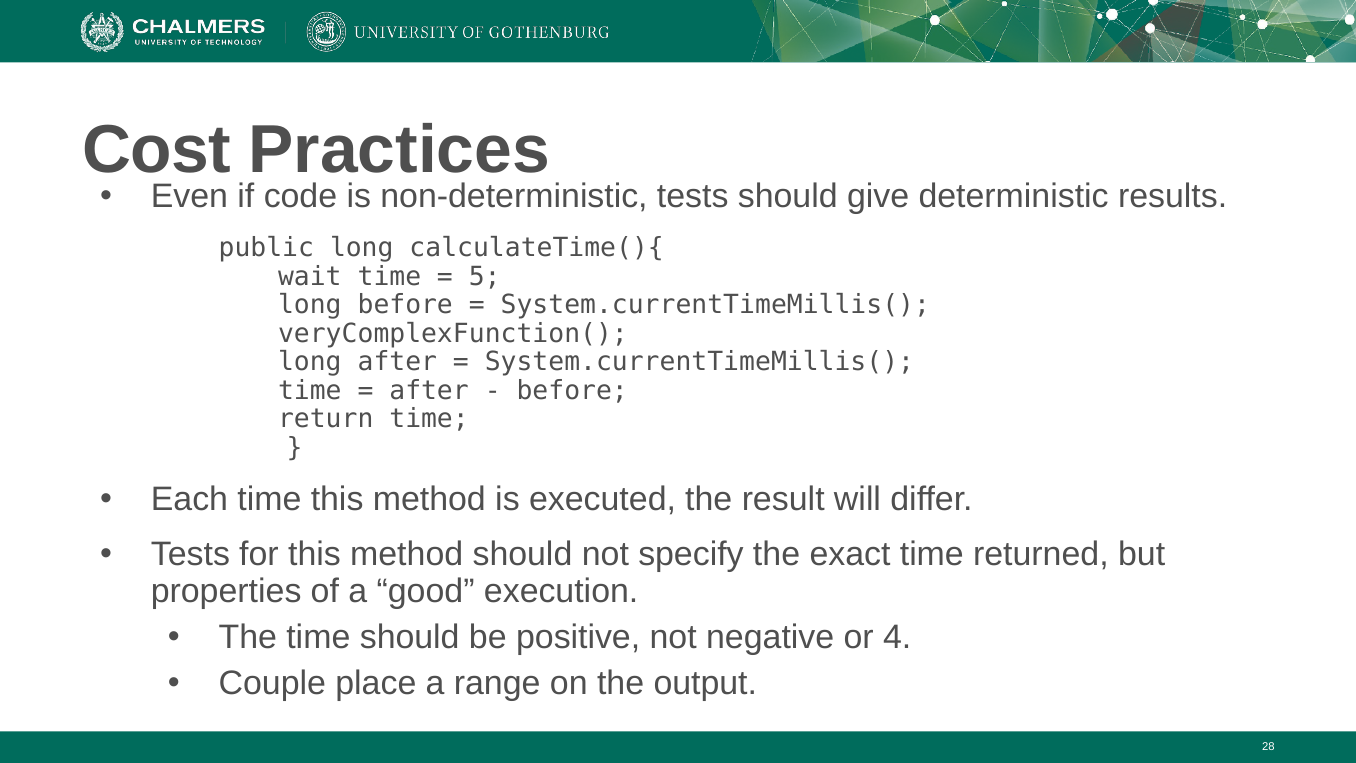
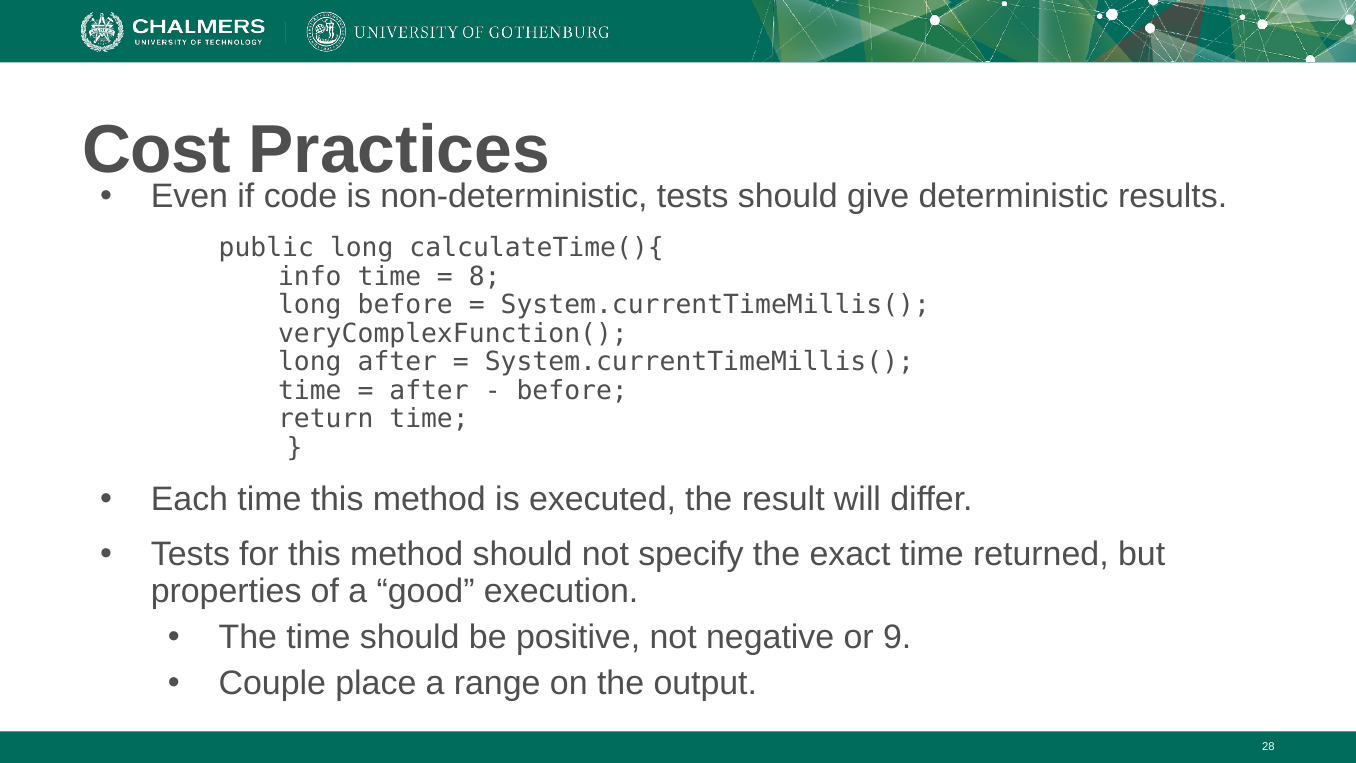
wait: wait -> info (310, 277)
5: 5 -> 8 (485, 277)
4: 4 -> 9 (897, 637)
